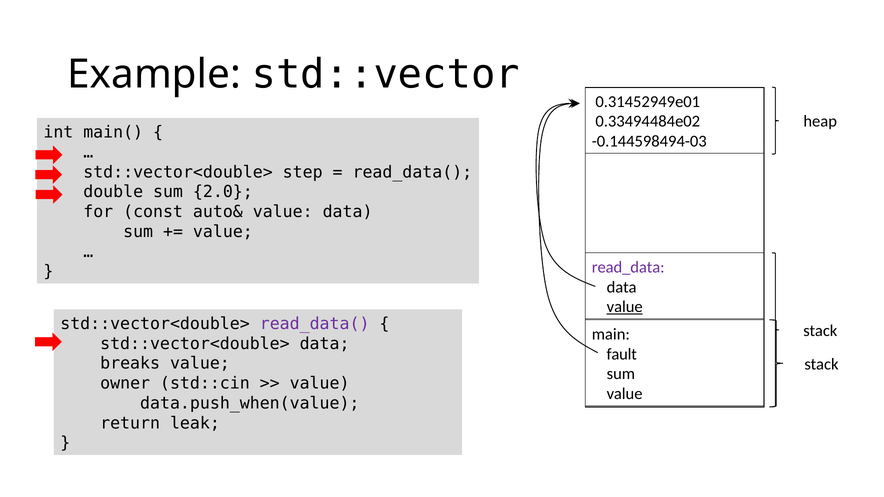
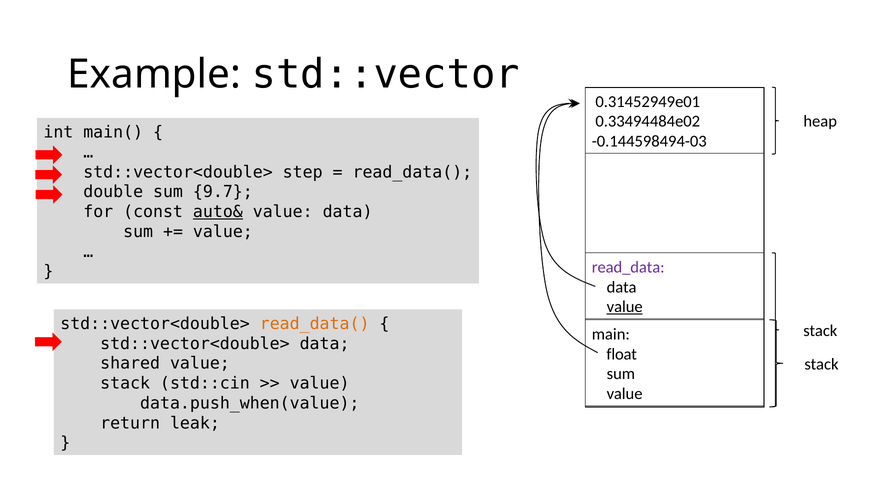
2.0: 2.0 -> 9.7 (223, 192)
auto& underline: none -> present (218, 212)
read_data( colour: purple -> orange (315, 324)
fault: fault -> float (622, 354)
breaks: breaks -> shared (130, 364)
owner: owner -> stack (125, 384)
